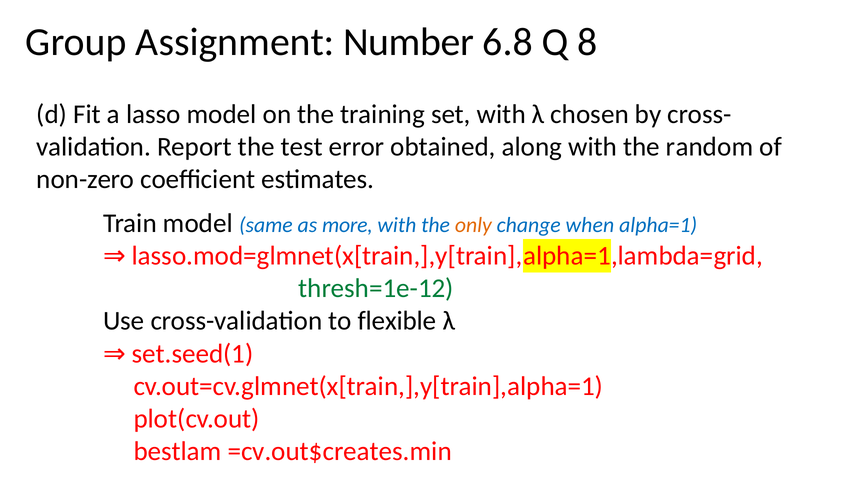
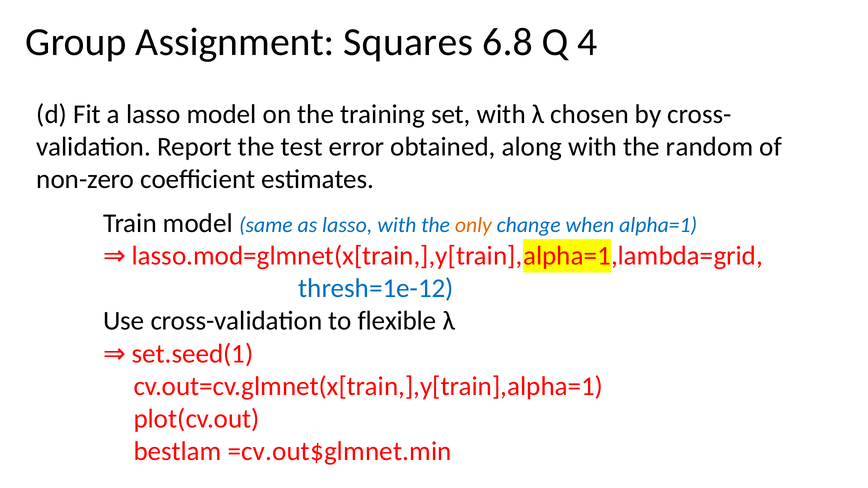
Number: Number -> Squares (408, 42)
8: 8 -> 4 (587, 42)
as more: more -> lasso (347, 225)
thresh=1e-12 colour: green -> blue (376, 289)
=cv.out$creates.min: =cv.out$creates.min -> =cv.out$glmnet.min (340, 451)
